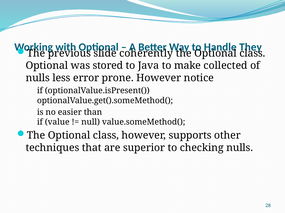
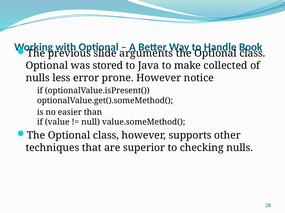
They: They -> Book (251, 47)
coherently: coherently -> arguments (146, 53)
